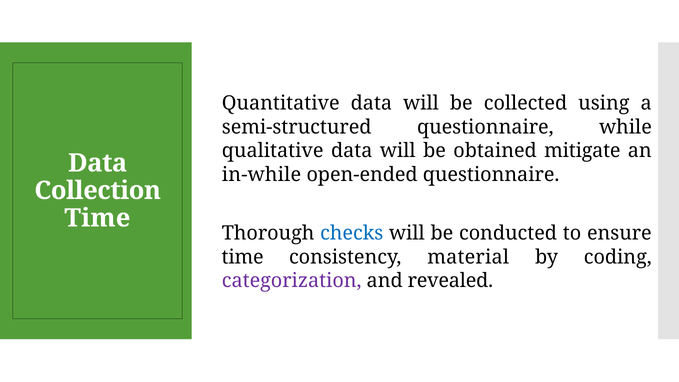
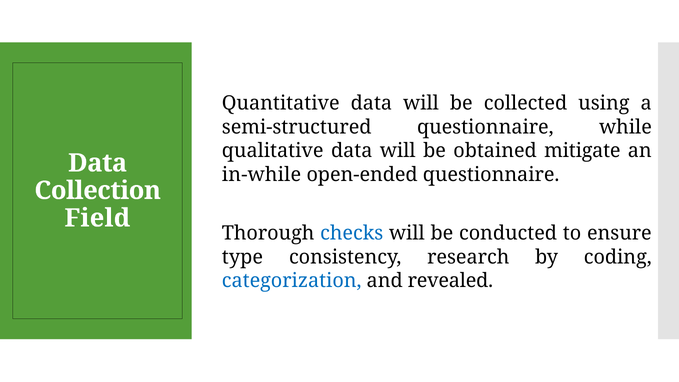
Time: Time -> Field (97, 218)
time: time -> type (242, 257)
material: material -> research (468, 257)
categorization colour: purple -> blue (292, 281)
